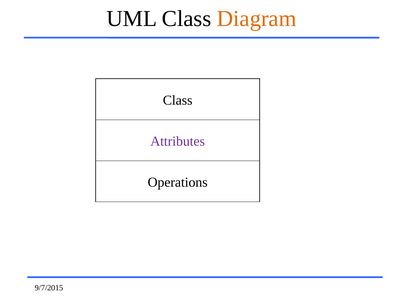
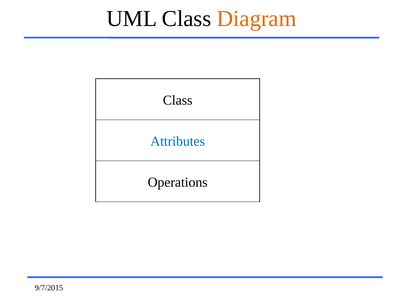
Attributes colour: purple -> blue (178, 141)
